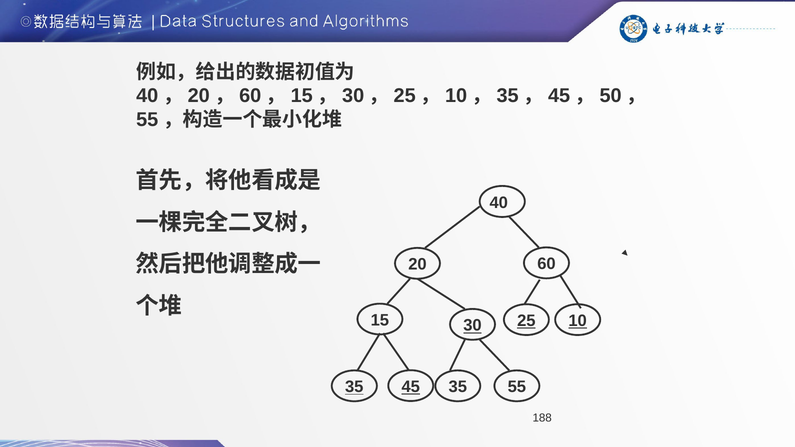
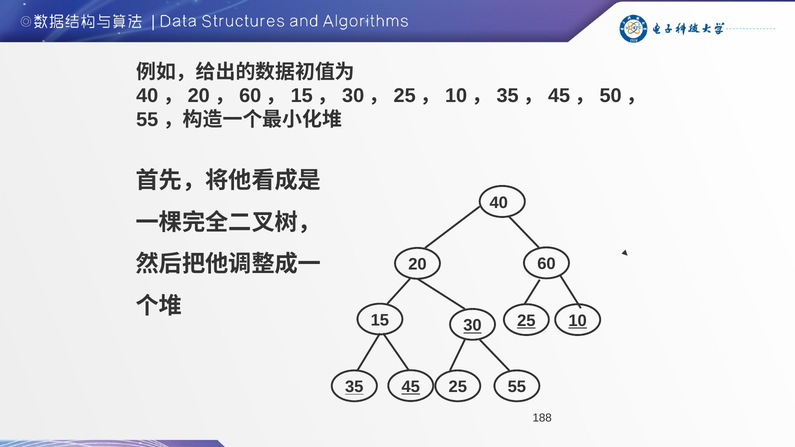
45 35: 35 -> 25 (458, 387)
